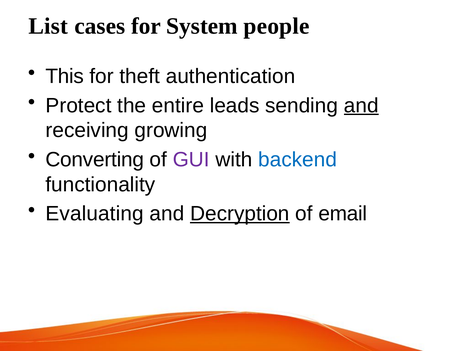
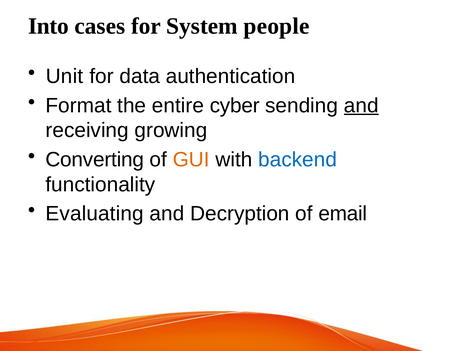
List: List -> Into (48, 26)
This: This -> Unit (65, 76)
theft: theft -> data (140, 76)
Protect: Protect -> Format (79, 105)
leads: leads -> cyber (235, 105)
GUI colour: purple -> orange (191, 160)
Decryption underline: present -> none (240, 214)
